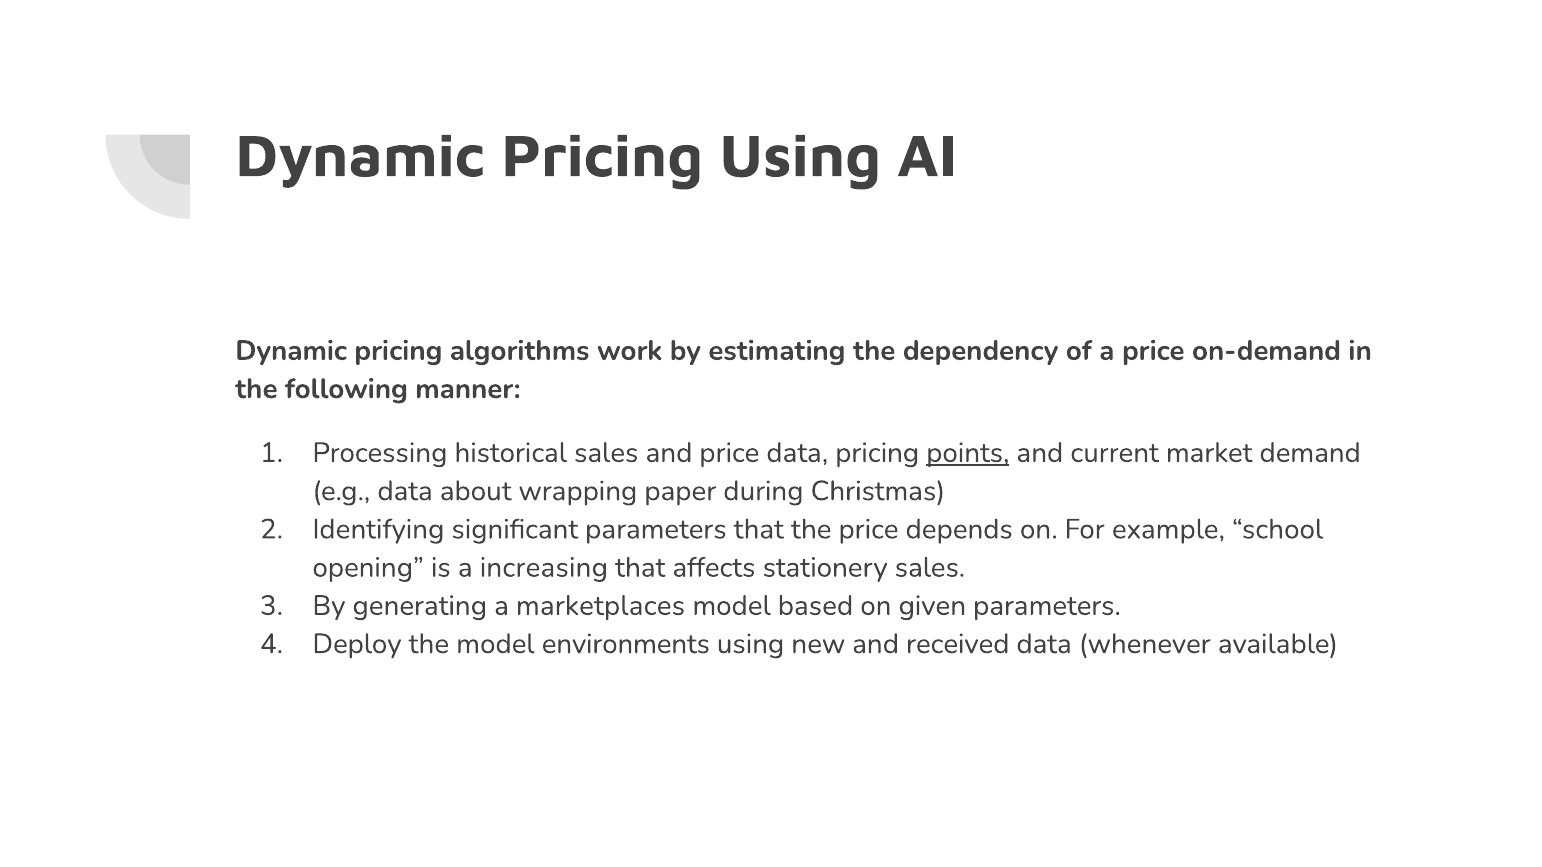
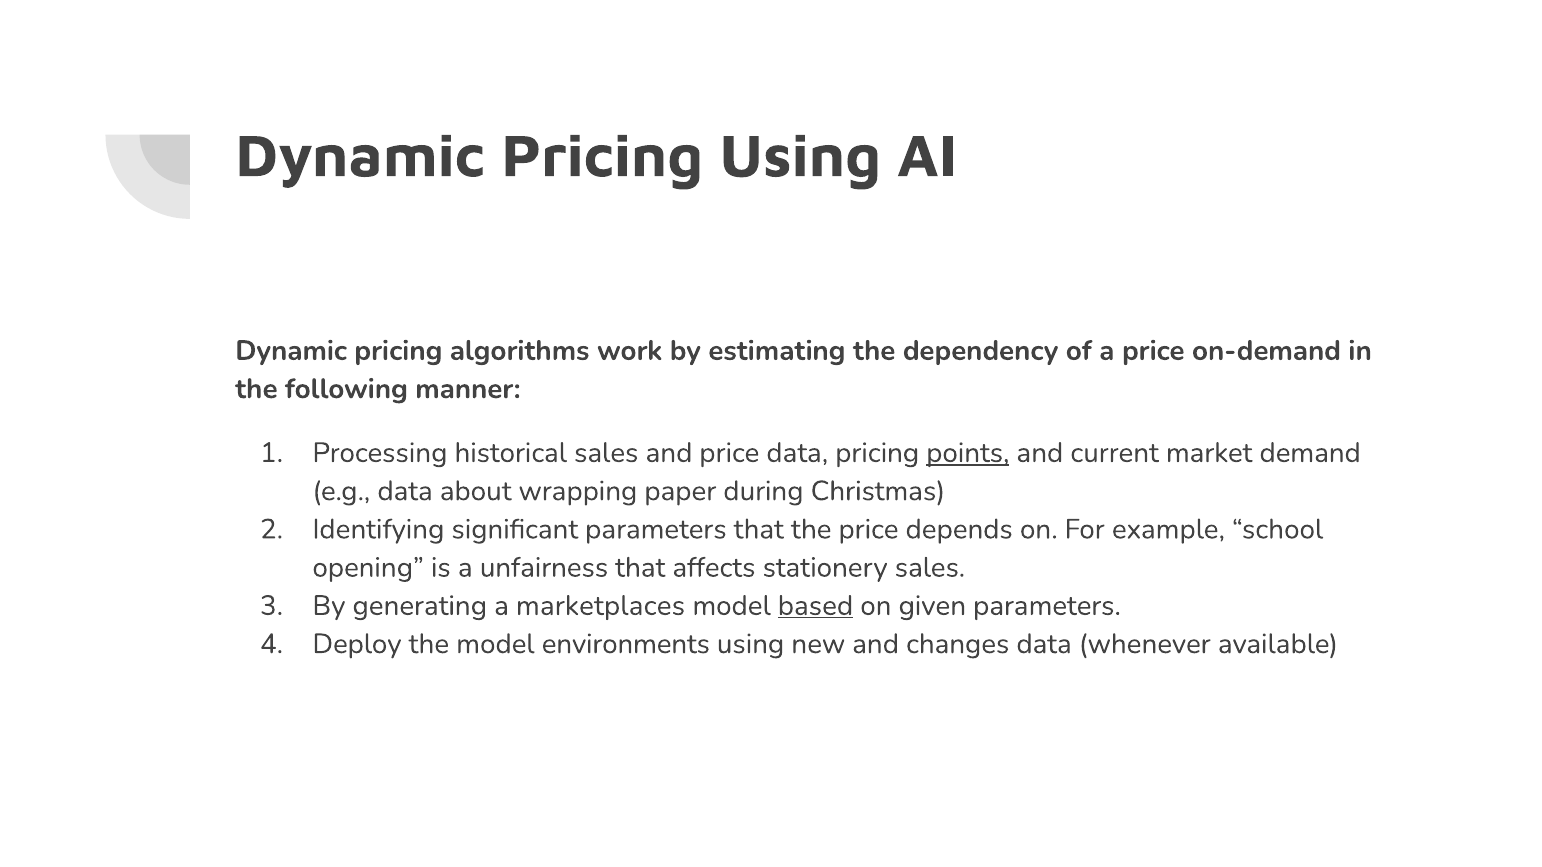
increasing: increasing -> unfairness (544, 568)
based underline: none -> present (815, 606)
received: received -> changes (958, 644)
